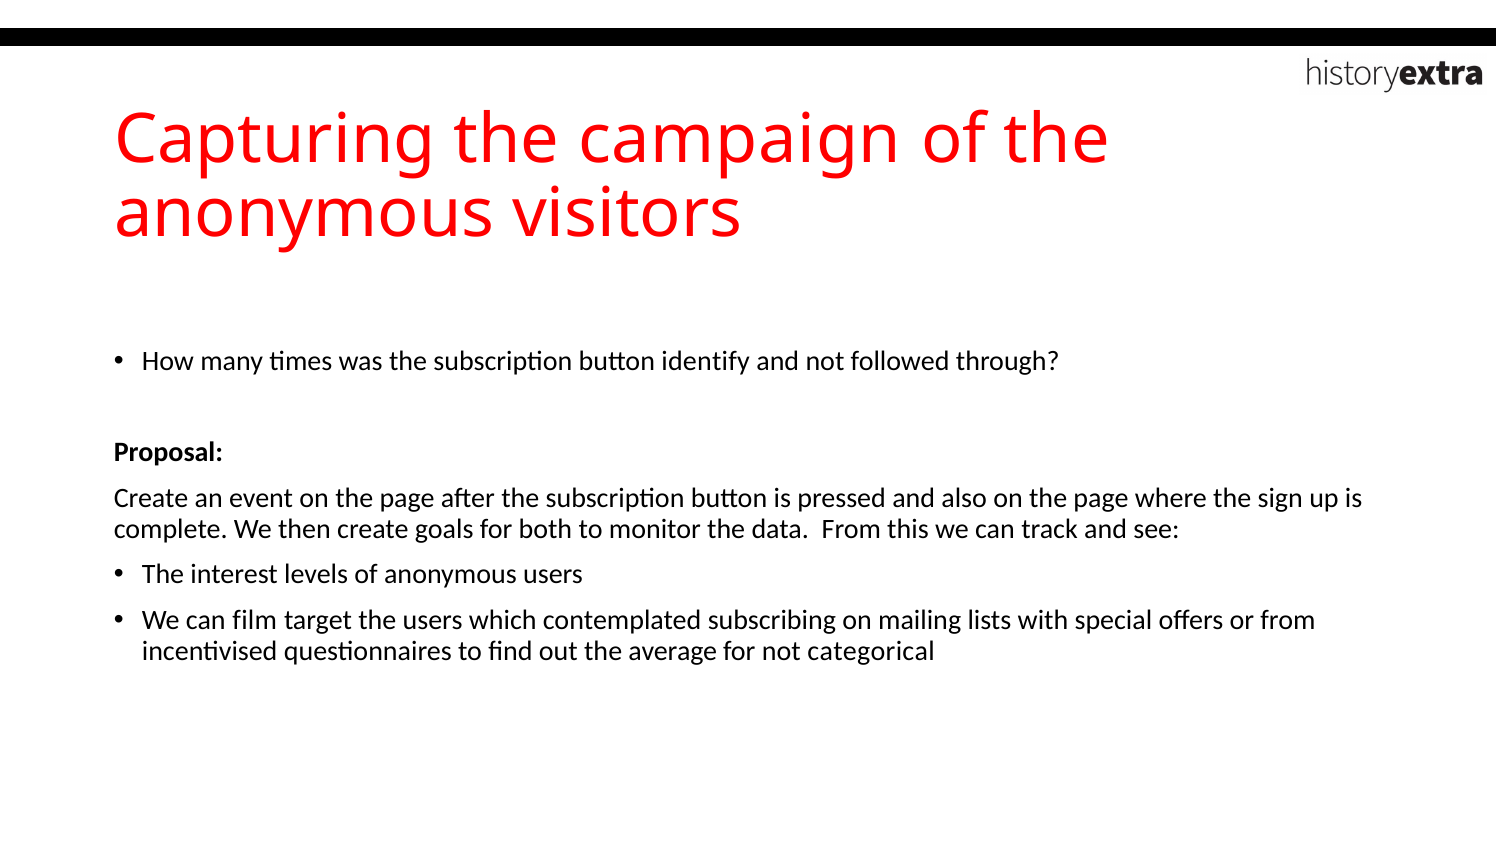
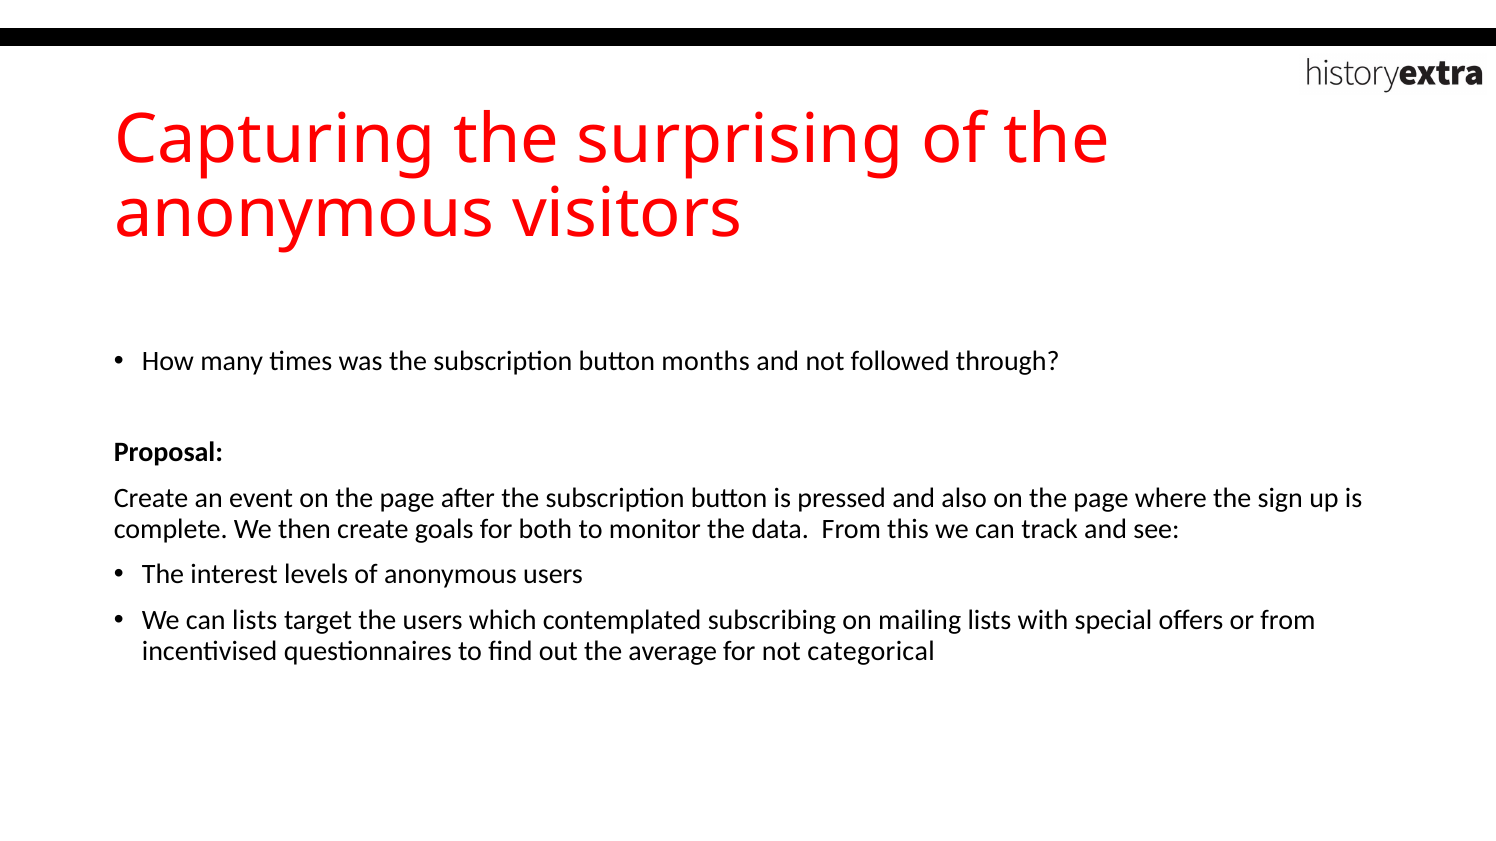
campaign: campaign -> surprising (740, 140)
identify: identify -> months (706, 361)
can film: film -> lists (255, 621)
